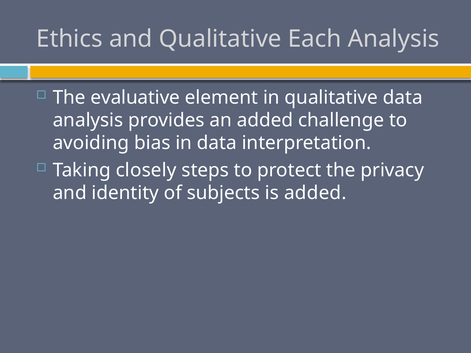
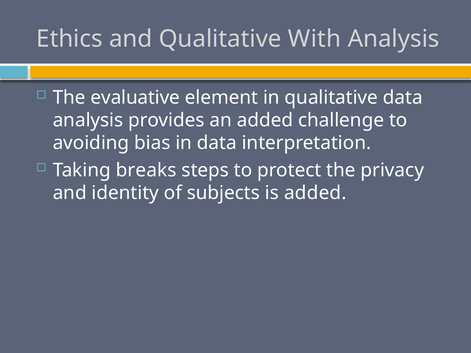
Each: Each -> With (315, 39)
closely: closely -> breaks (146, 170)
